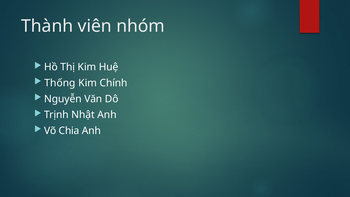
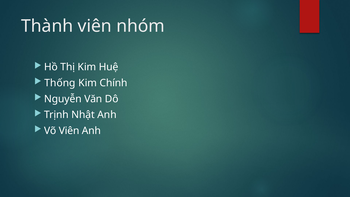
Võ Chia: Chia -> Viên (69, 131)
